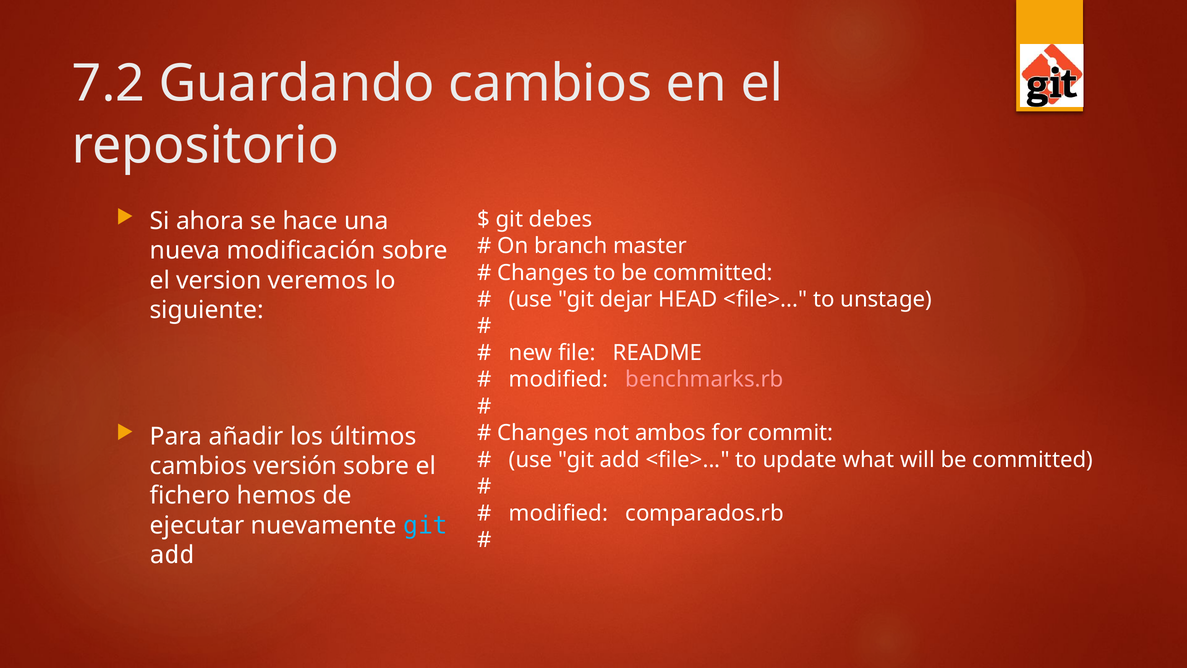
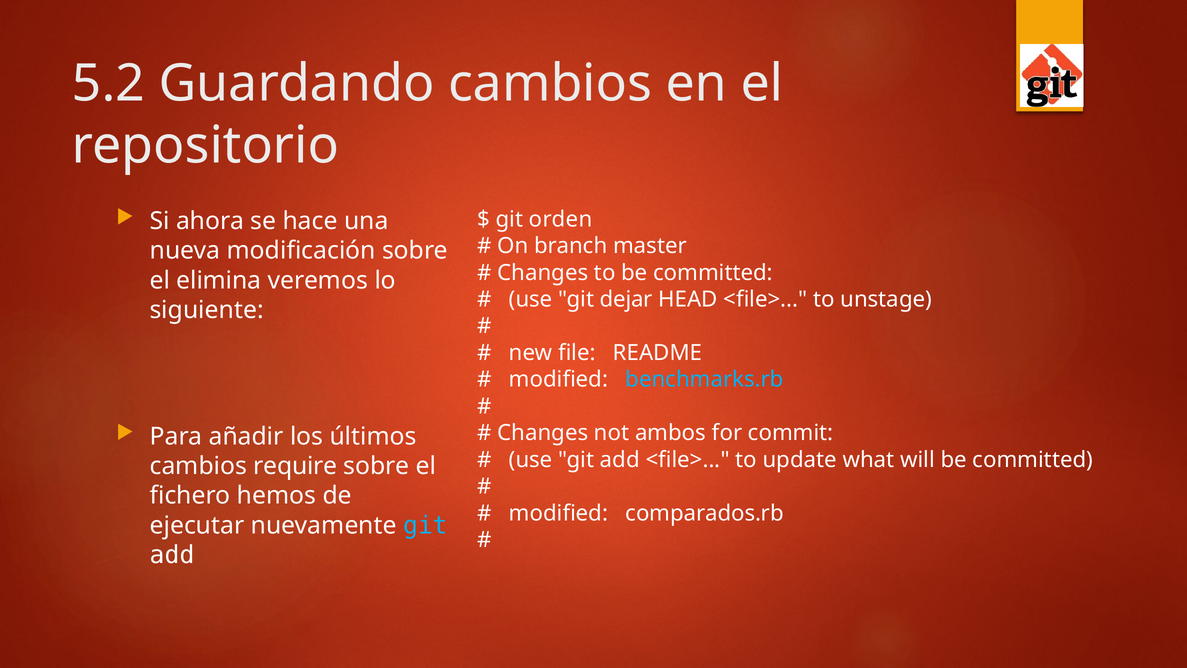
7.2: 7.2 -> 5.2 (108, 83)
debes: debes -> orden (561, 219)
version: version -> elimina (219, 280)
benchmarks.rb colour: pink -> light blue (705, 379)
versión: versión -> require (295, 466)
